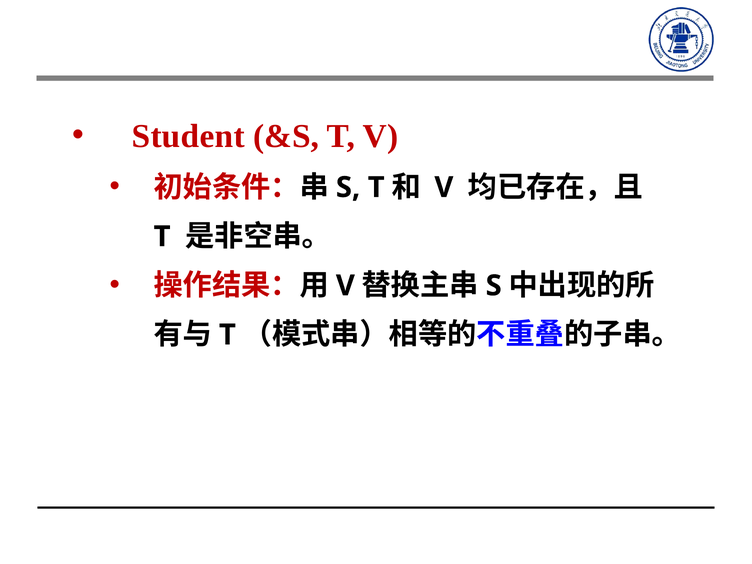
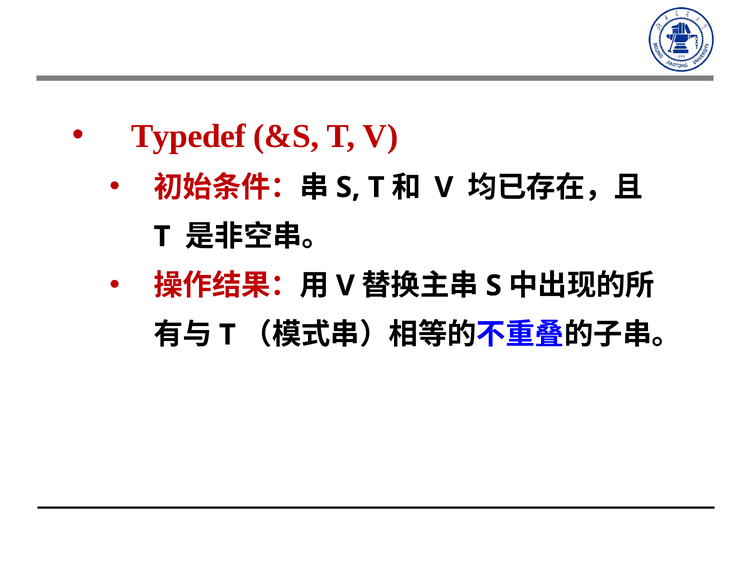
Student: Student -> Typedef (188, 136)
